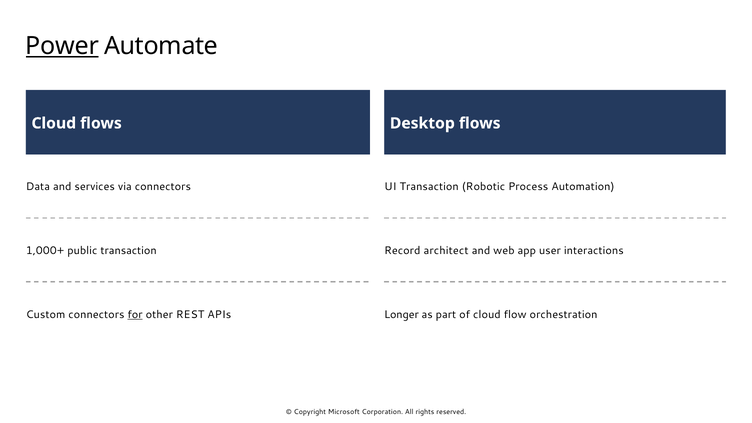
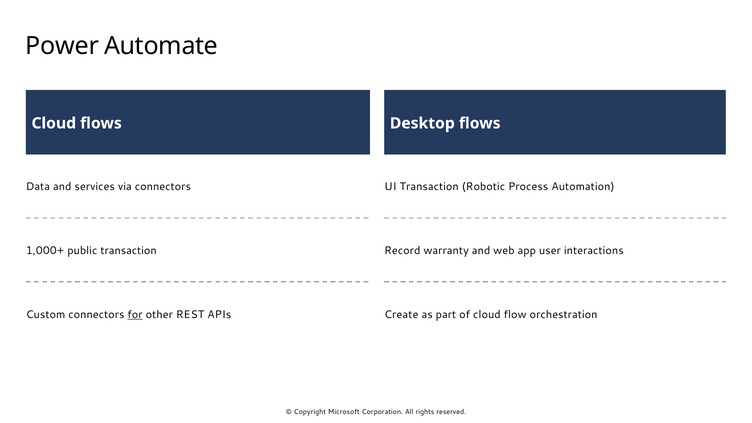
Power underline: present -> none (62, 46)
architect: architect -> warranty (446, 251)
Longer: Longer -> Create (401, 315)
